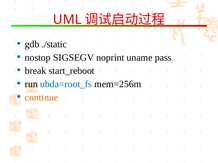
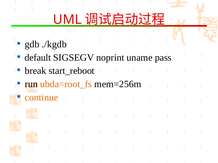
./static: ./static -> ./kgdb (54, 44)
nostop: nostop -> default (38, 58)
ubda=root_fs colour: blue -> orange (66, 84)
